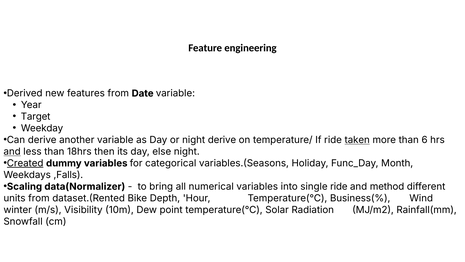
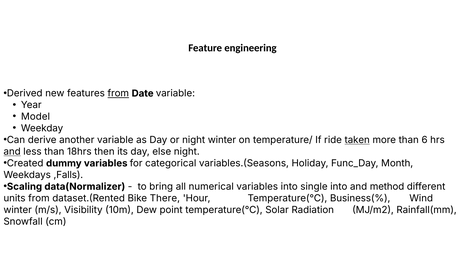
from underline: none -> present (118, 93)
Target: Target -> Model (36, 116)
night derive: derive -> winter (222, 140)
Created underline: present -> none (25, 163)
single ride: ride -> into (339, 186)
Depth: Depth -> There (165, 198)
